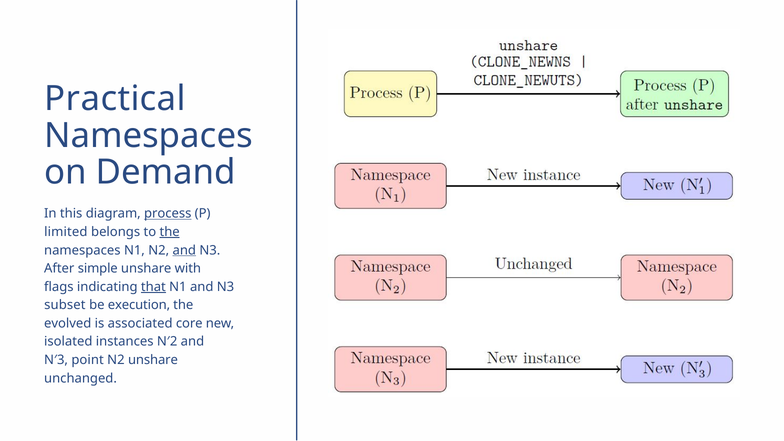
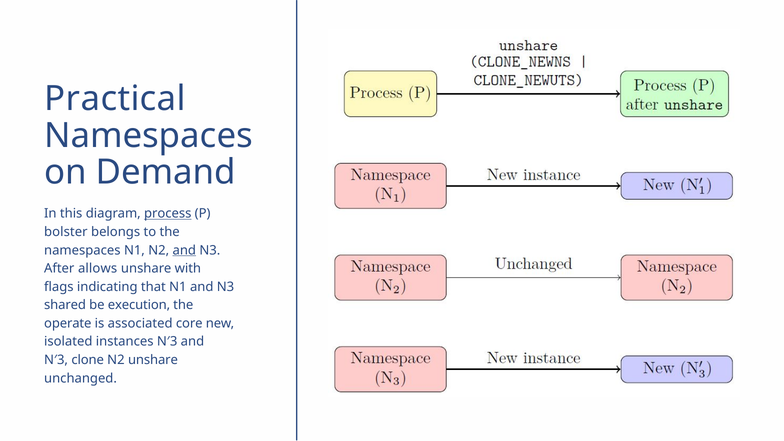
limited: limited -> bolster (66, 232)
the underline: present -> none (170, 232)
simple: simple -> allows (98, 269)
that underline: present -> none (153, 287)
subset: subset -> shared (65, 305)
evolved: evolved -> operate (68, 323)
instances N′2: N′2 -> N′3 (167, 342)
point: point -> clone (88, 360)
